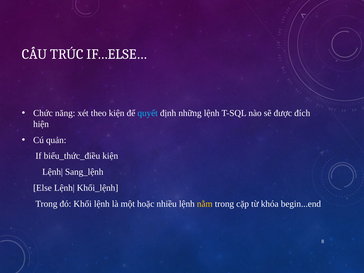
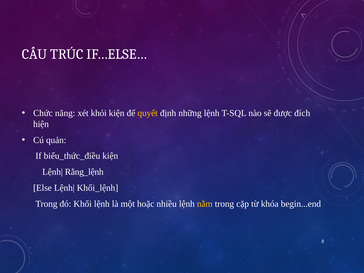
theo: theo -> khỏi (99, 113)
quyết colour: light blue -> yellow (148, 113)
Sang_lệnh: Sang_lệnh -> Rằng_lệnh (84, 172)
